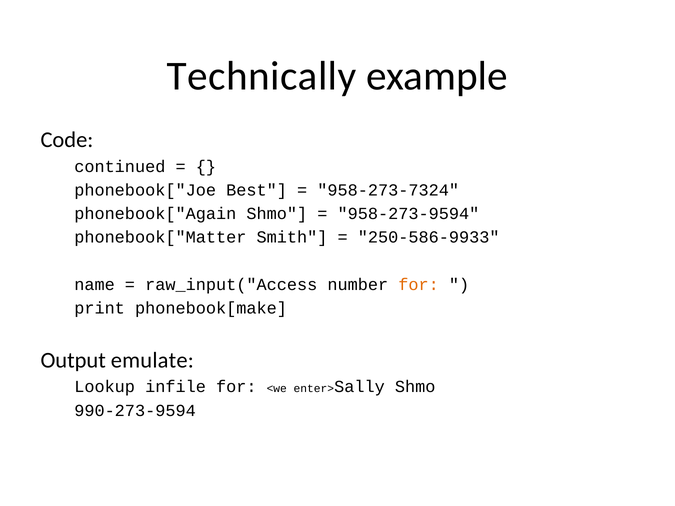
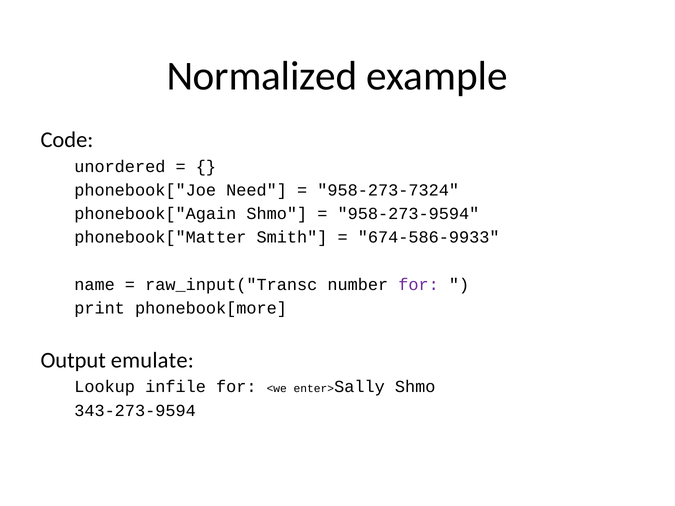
Technically: Technically -> Normalized (262, 76)
continued: continued -> unordered (120, 167)
Best: Best -> Need (257, 190)
250-586-9933: 250-586-9933 -> 674-586-9933 (429, 237)
raw_input("Access: raw_input("Access -> raw_input("Transc (231, 285)
for colour: orange -> purple (419, 285)
phonebook[make: phonebook[make -> phonebook[more (211, 308)
990-273-9594: 990-273-9594 -> 343-273-9594 (135, 411)
